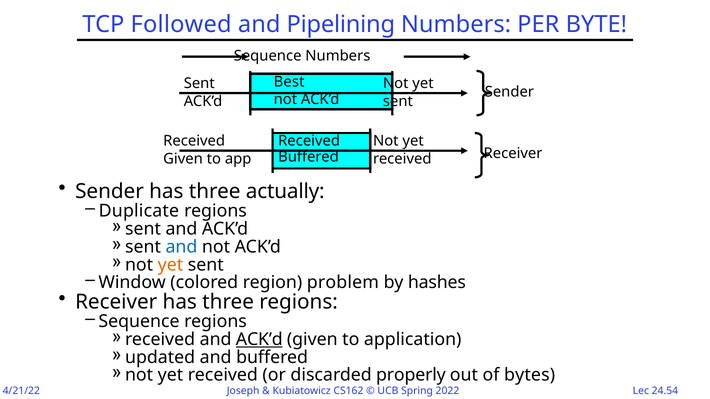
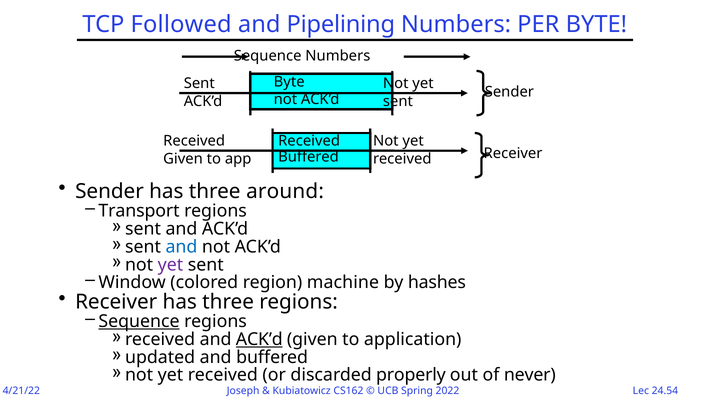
Best: Best -> Byte (289, 82)
actually: actually -> around (285, 192)
Duplicate: Duplicate -> Transport (139, 211)
yet colour: orange -> purple (170, 265)
problem: problem -> machine (343, 283)
Sequence underline: none -> present (139, 322)
bytes: bytes -> never (530, 375)
